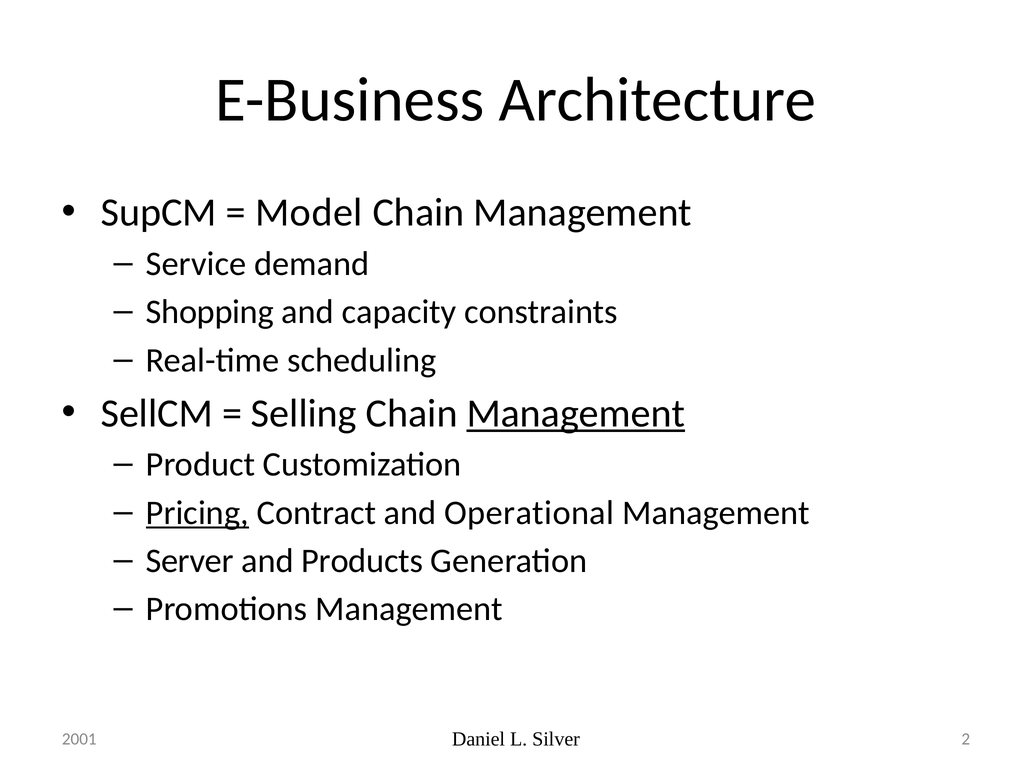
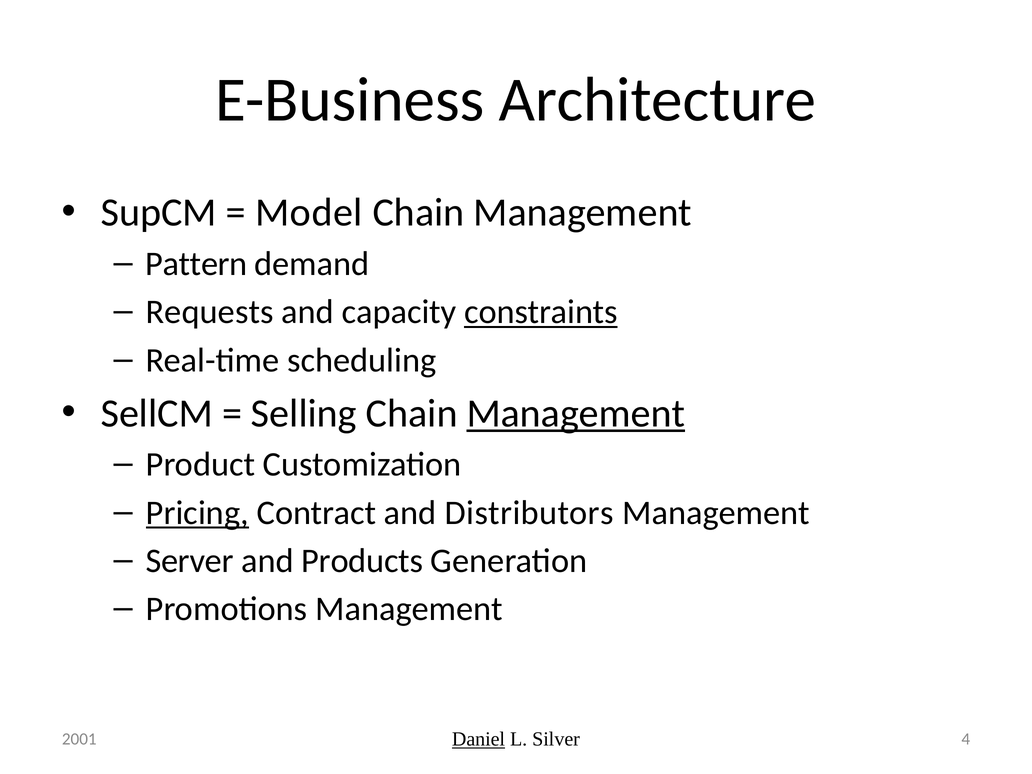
Service: Service -> Pattern (196, 264)
Shopping: Shopping -> Requests (210, 312)
constraints underline: none -> present (541, 312)
Operational: Operational -> Distributors (529, 513)
Daniel underline: none -> present (478, 739)
2: 2 -> 4 (966, 739)
